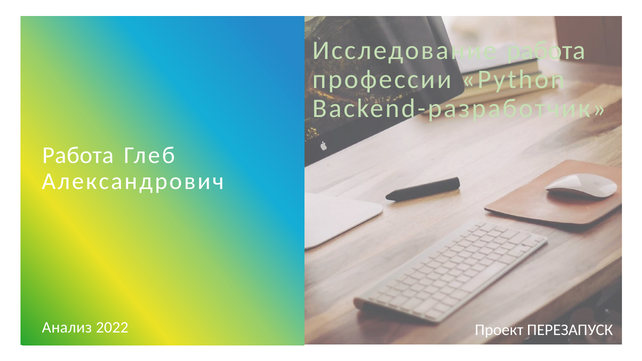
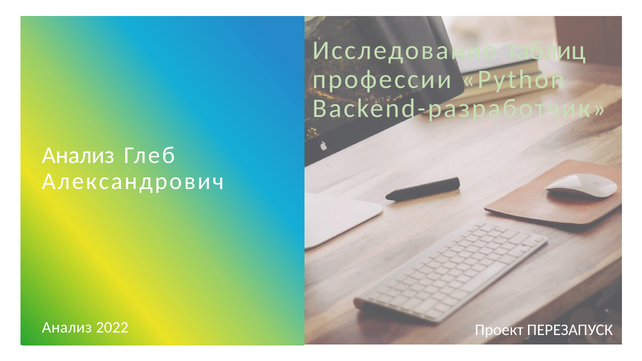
Исследование работа: работа -> таблиц (546, 50)
Работа: Работа -> Анализ (78, 155)
